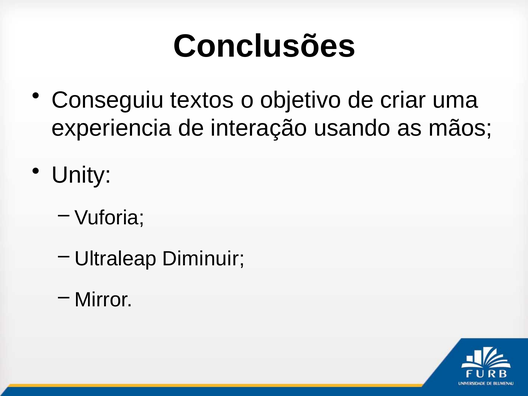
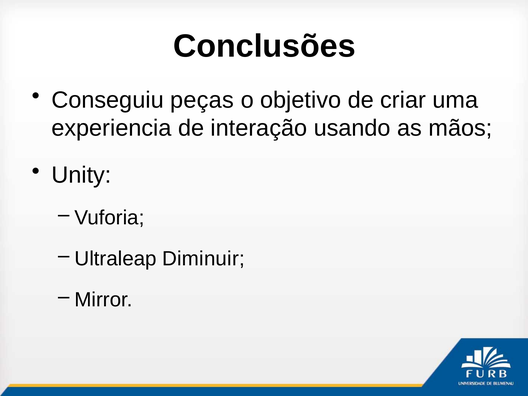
textos: textos -> peças (202, 100)
